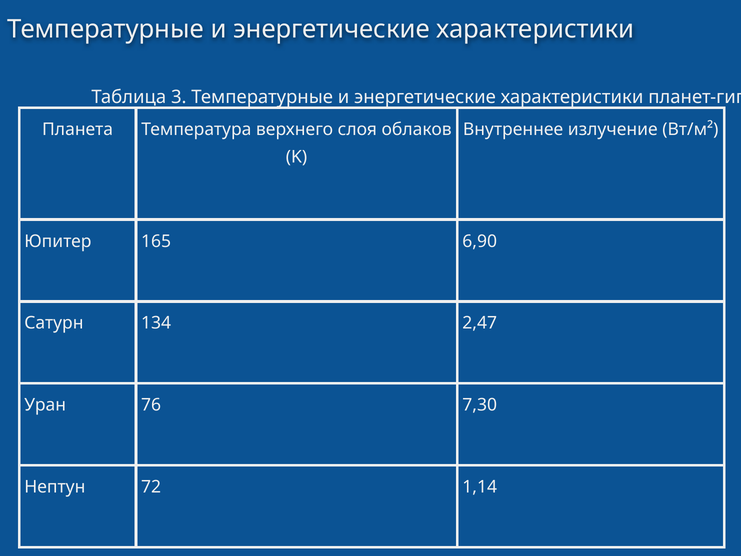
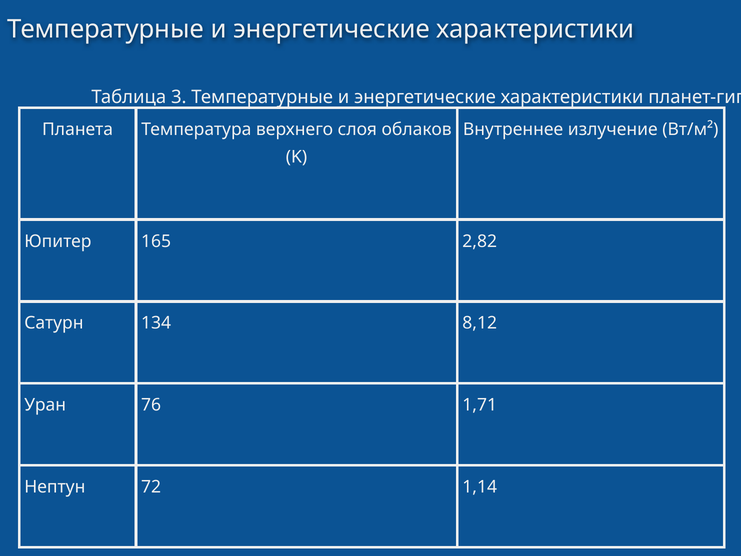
6,90: 6,90 -> 2,82 (480, 241)
2,47: 2,47 -> 8,12 (480, 323)
7,30: 7,30 -> 1,71 (480, 405)
